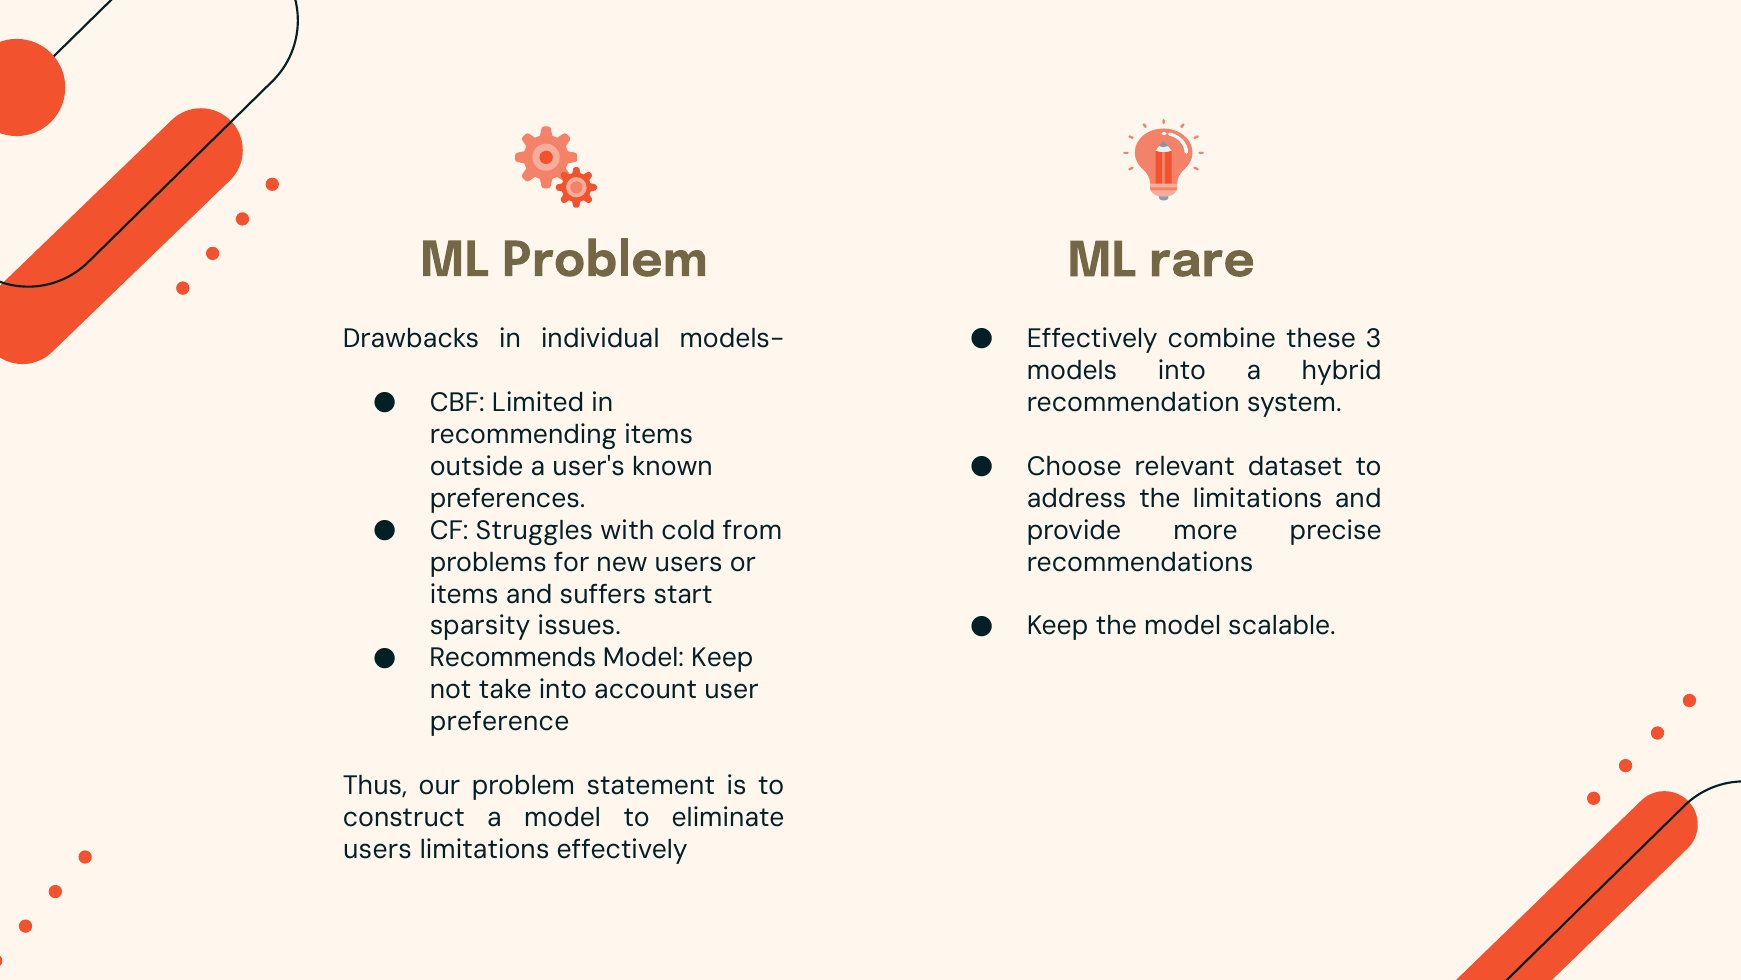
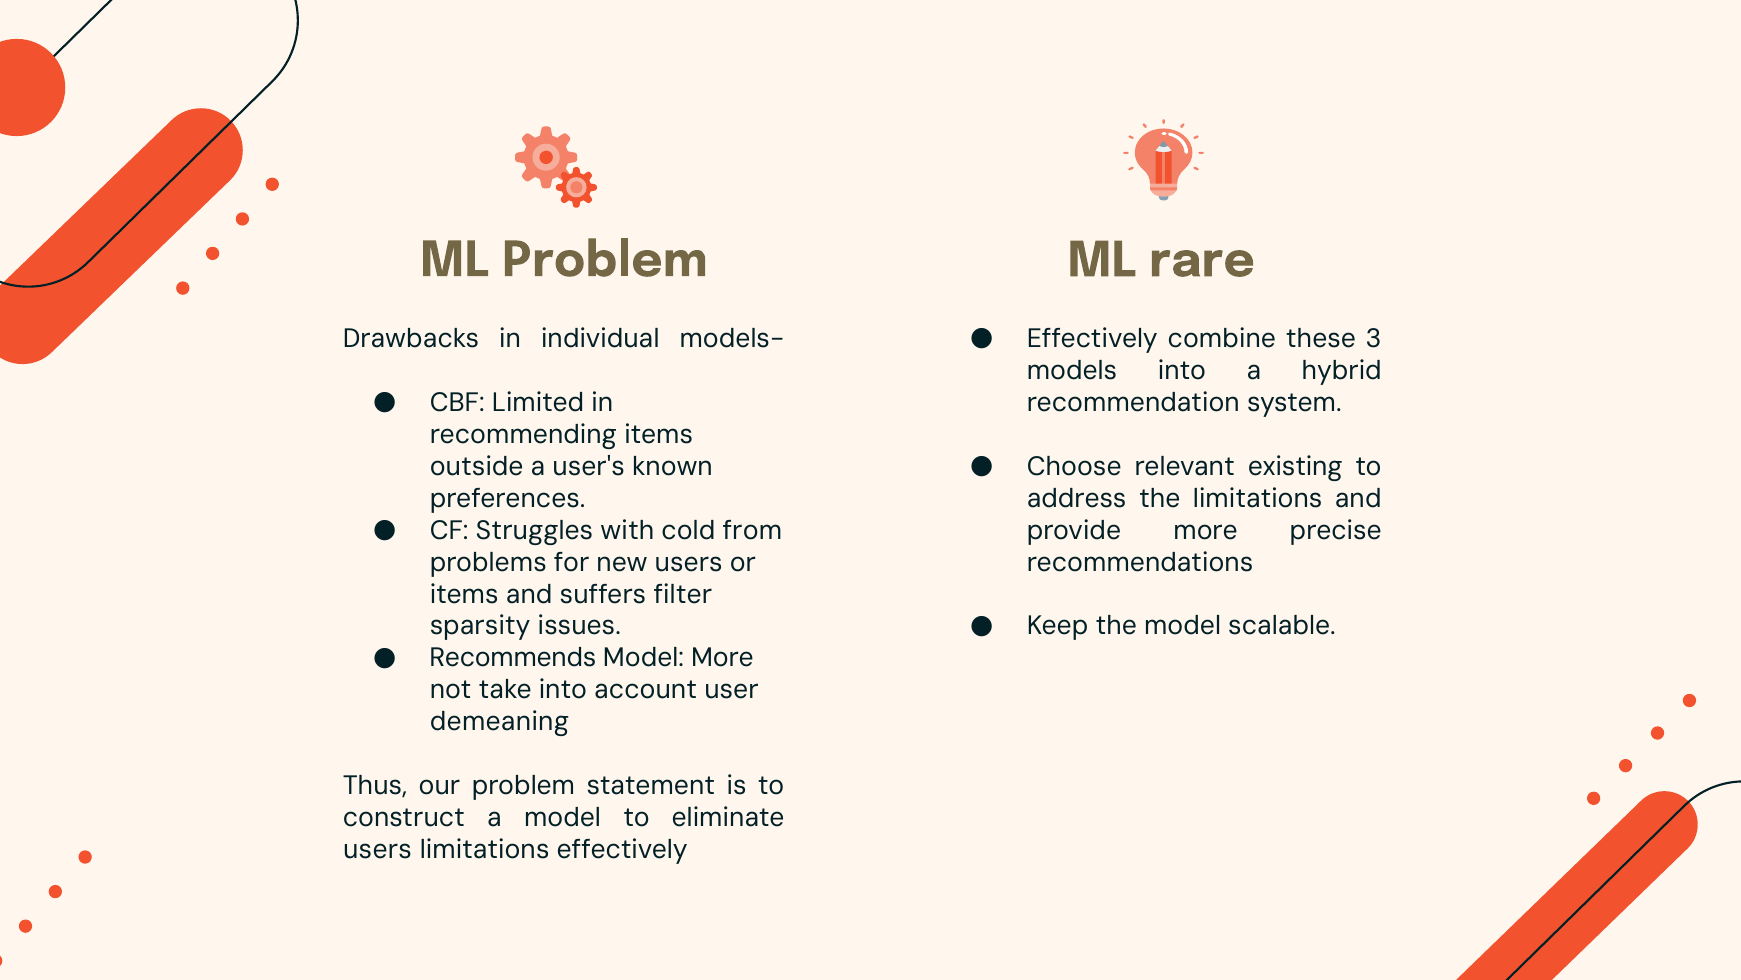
dataset: dataset -> existing (1295, 466)
start: start -> filter (683, 594)
Model Keep: Keep -> More (722, 658)
preference: preference -> demeaning (500, 722)
